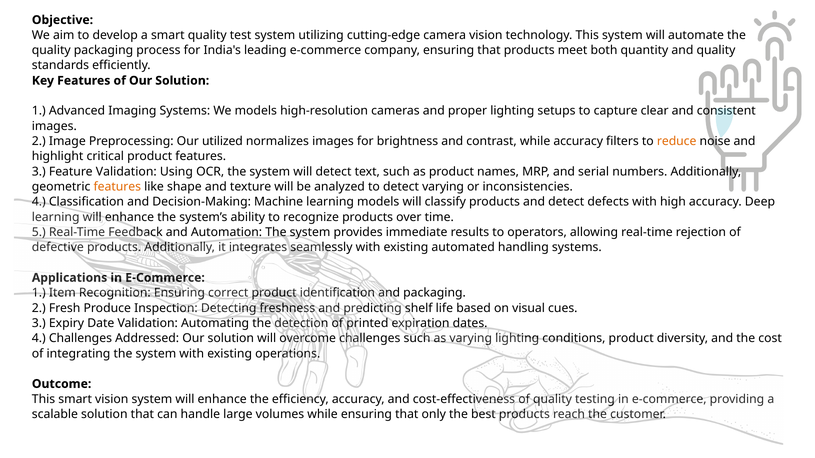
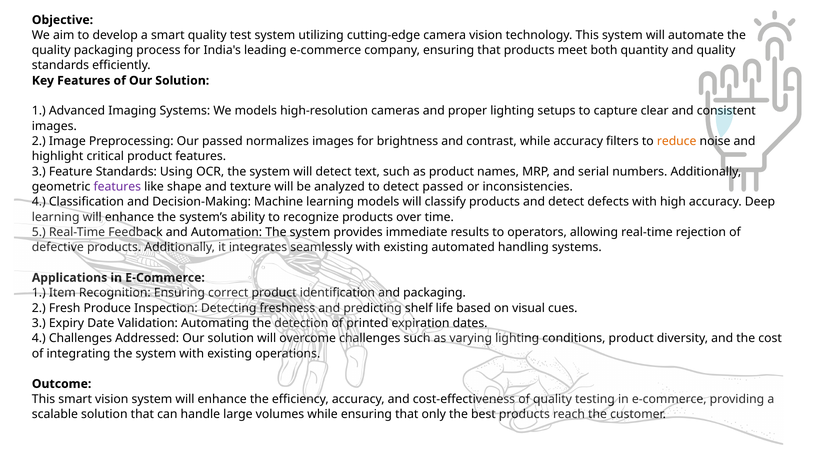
Our utilized: utilized -> passed (222, 141)
Feature Validation: Validation -> Standards (126, 172)
features colour: orange -> purple (117, 187)
detect varying: varying -> passed (443, 187)
